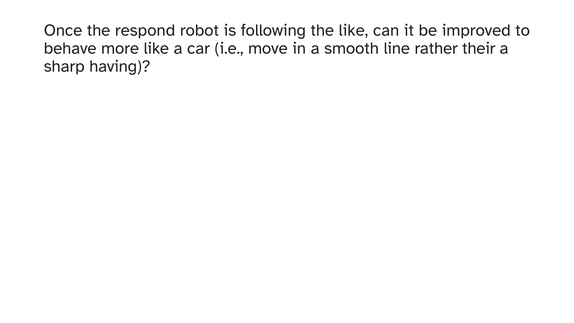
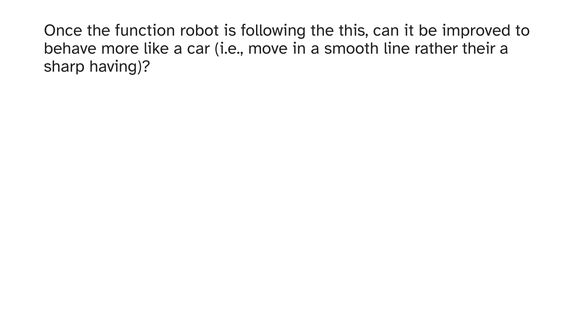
respond: respond -> function (145, 30)
the like: like -> this (354, 30)
